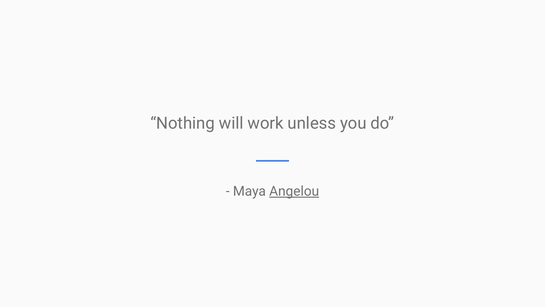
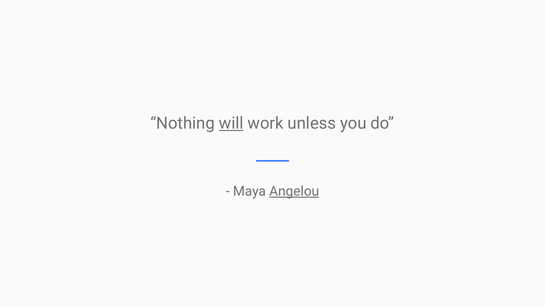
will underline: none -> present (231, 123)
